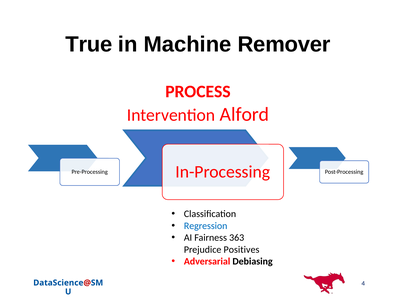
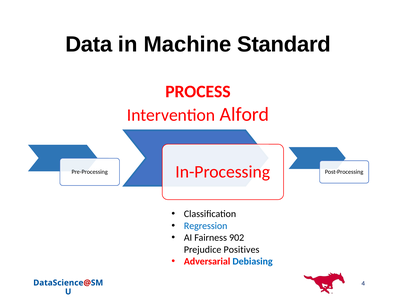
True: True -> Data (89, 44)
Remover: Remover -> Standard (284, 44)
363: 363 -> 902 (237, 238)
Debiasing colour: black -> blue (253, 261)
